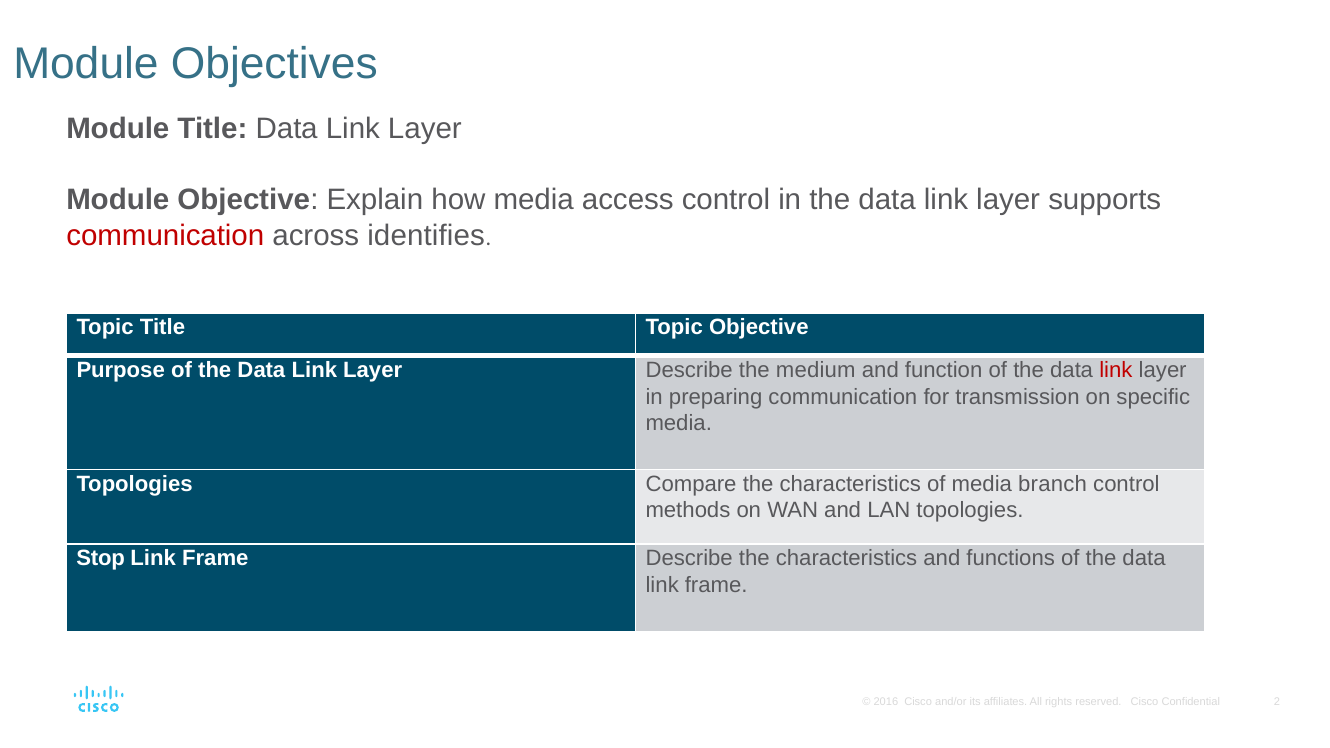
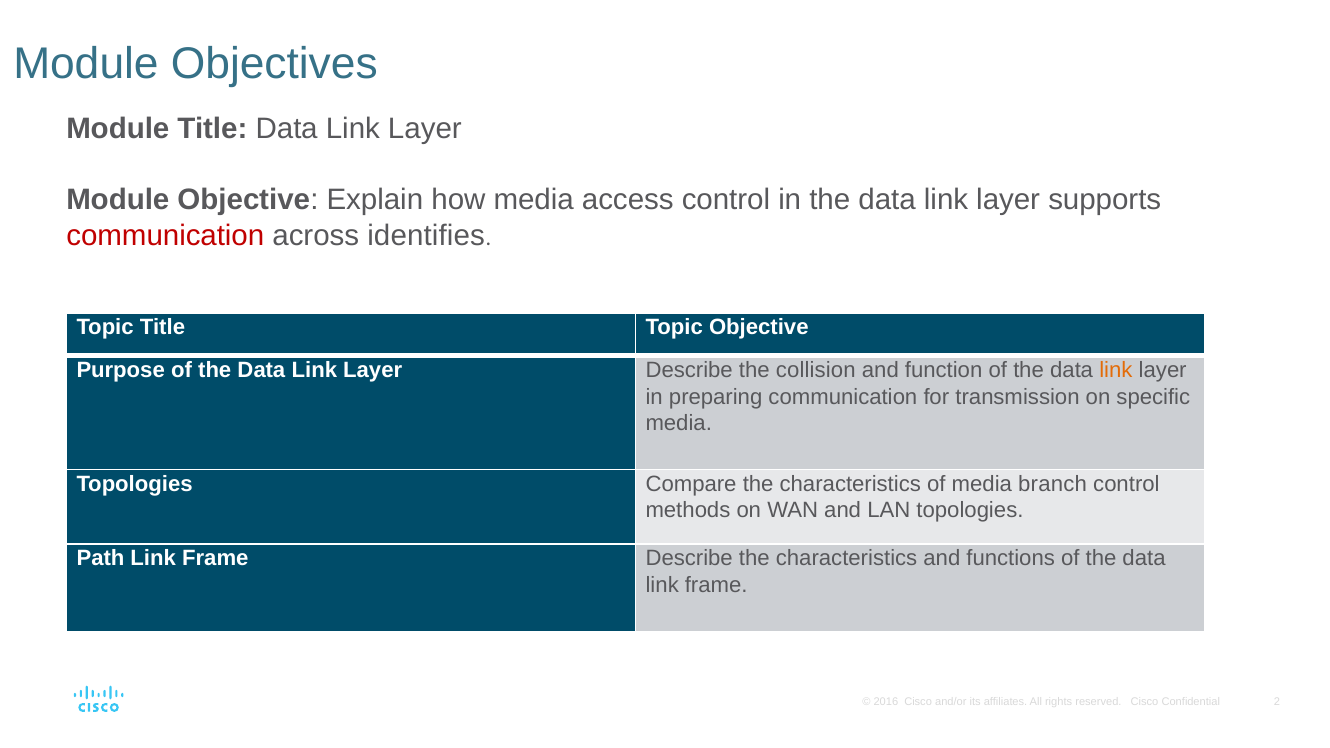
medium: medium -> collision (816, 370)
link colour: red -> orange (1116, 370)
Stop: Stop -> Path (100, 559)
